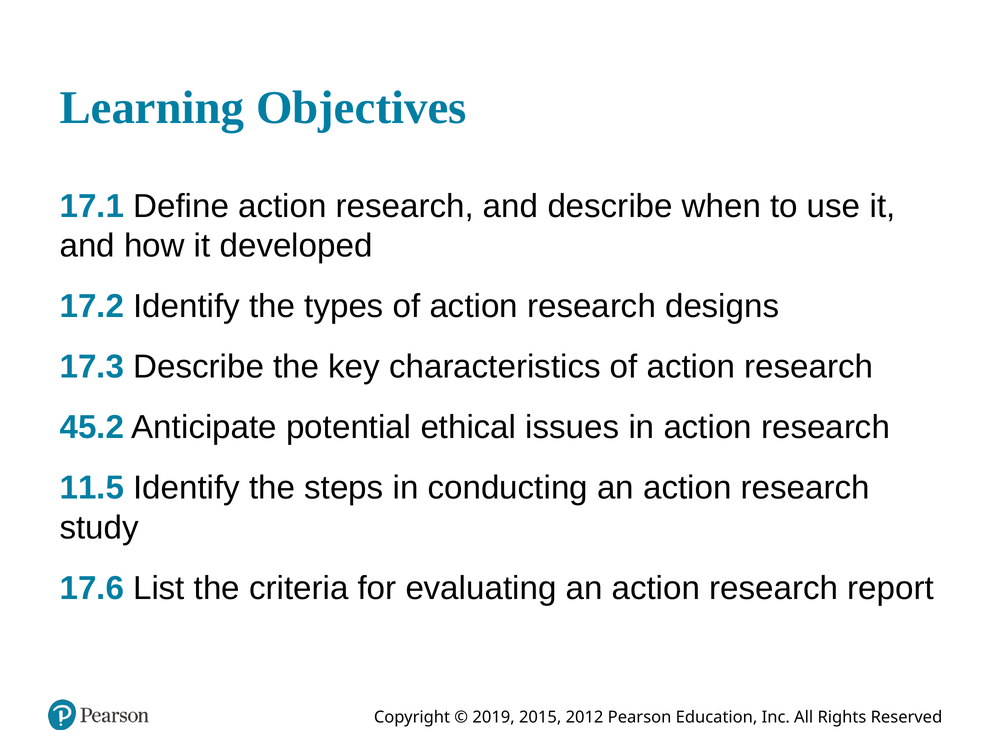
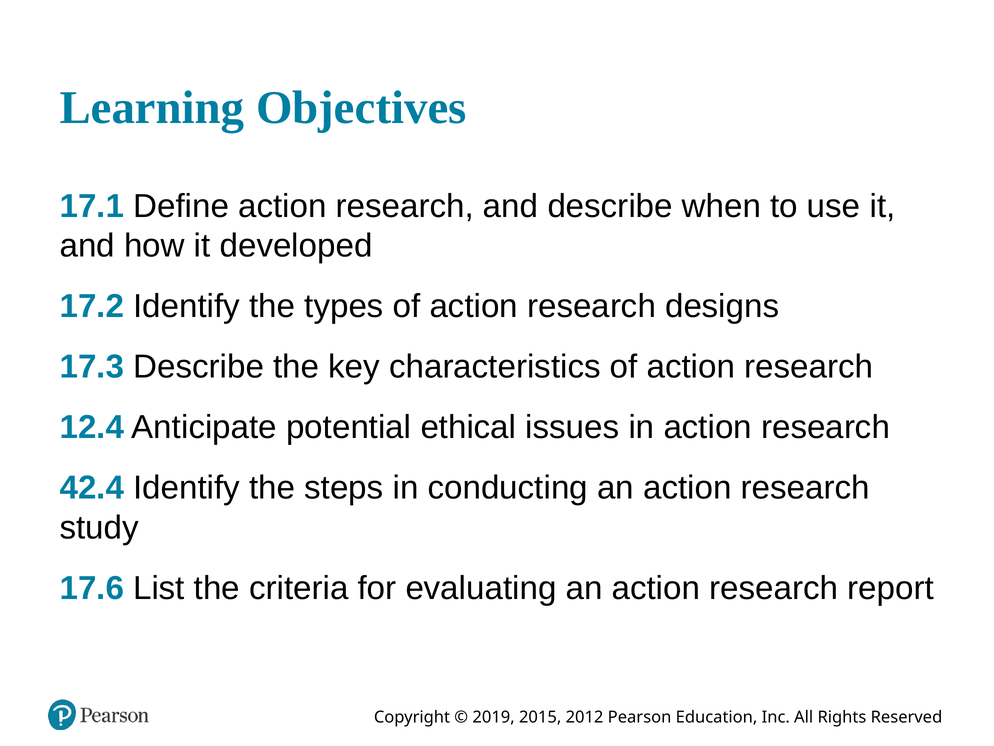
45.2: 45.2 -> 12.4 (92, 427)
11.5: 11.5 -> 42.4 (92, 488)
